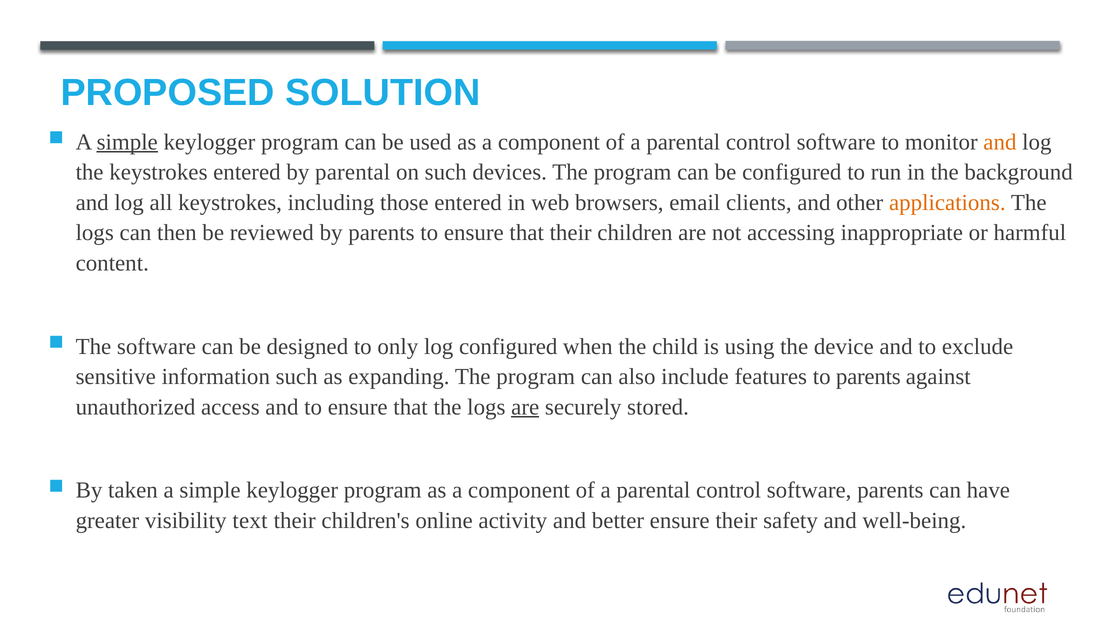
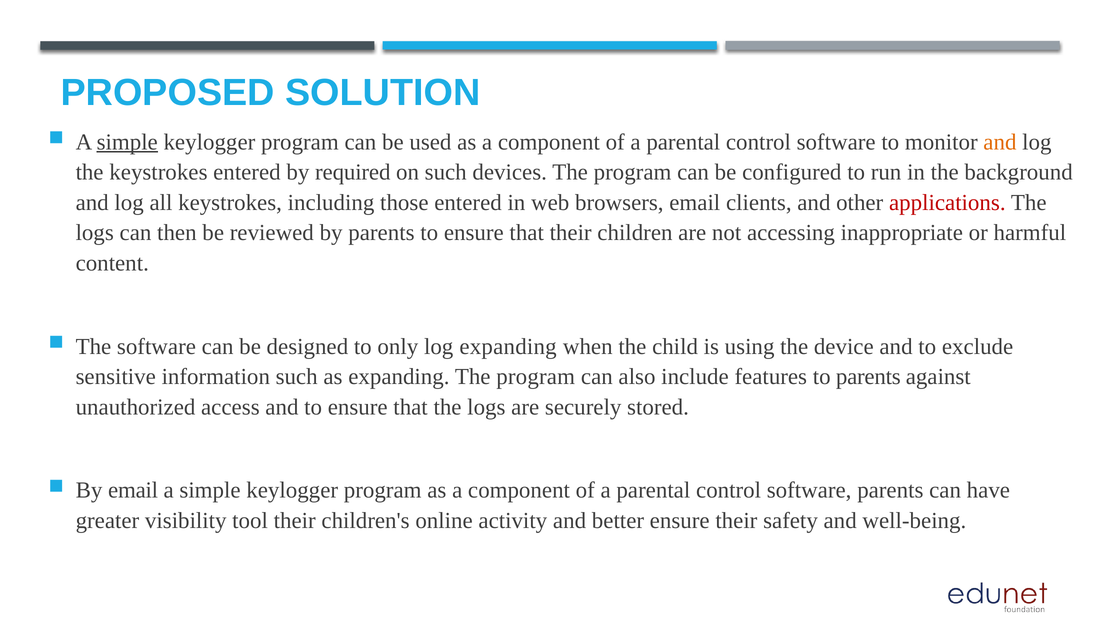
by parental: parental -> required (353, 172)
applications colour: orange -> red (947, 202)
log configured: configured -> expanding (508, 346)
are underline: present -> none (525, 407)
By taken: taken -> email (133, 490)
text: text -> tool (250, 520)
